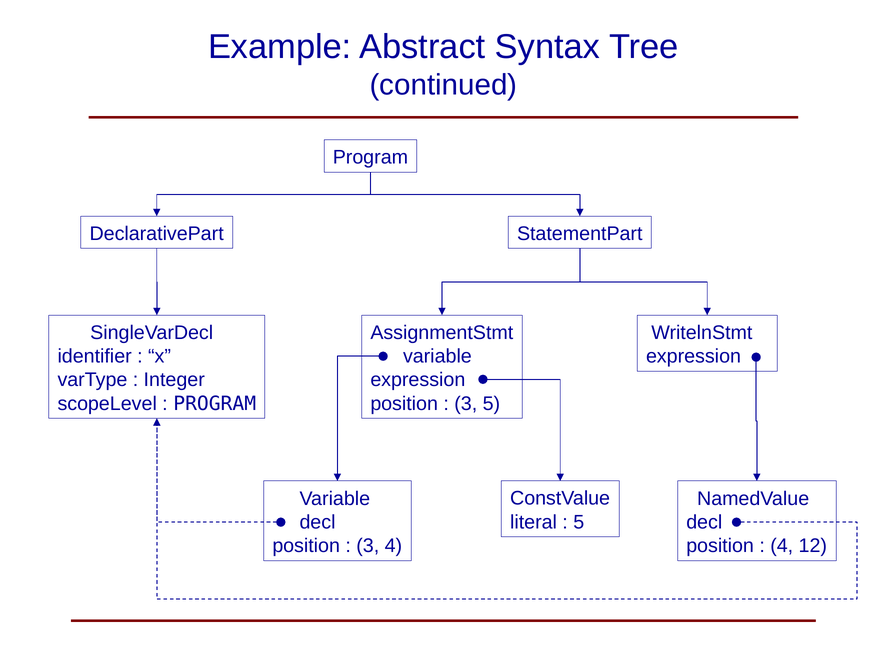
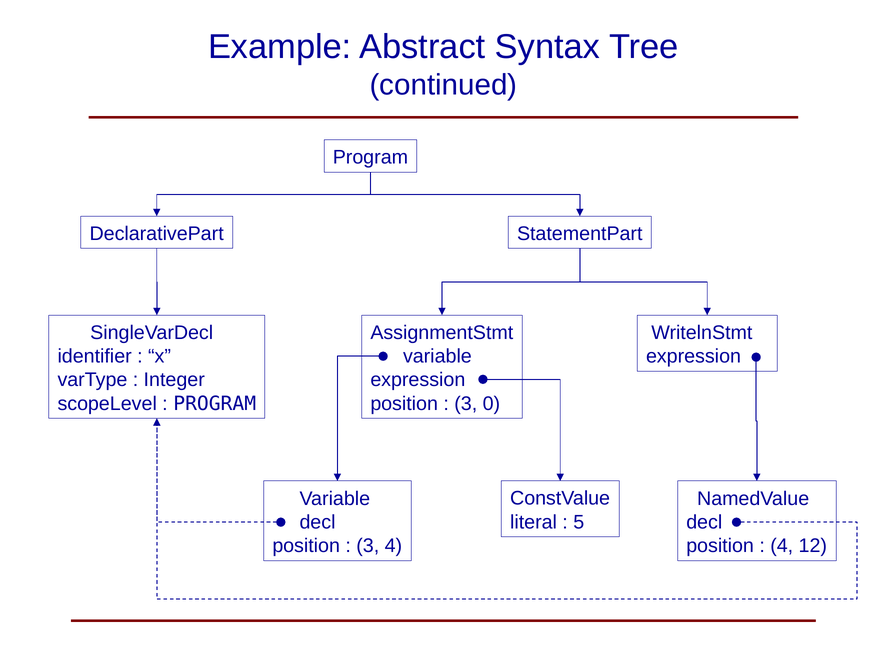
3 5: 5 -> 0 (491, 404)
